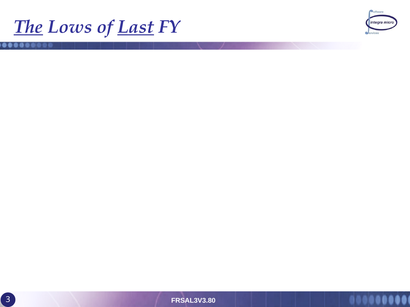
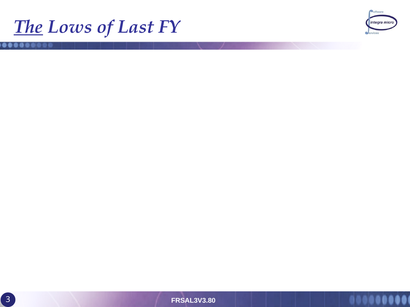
Last underline: present -> none (136, 27)
